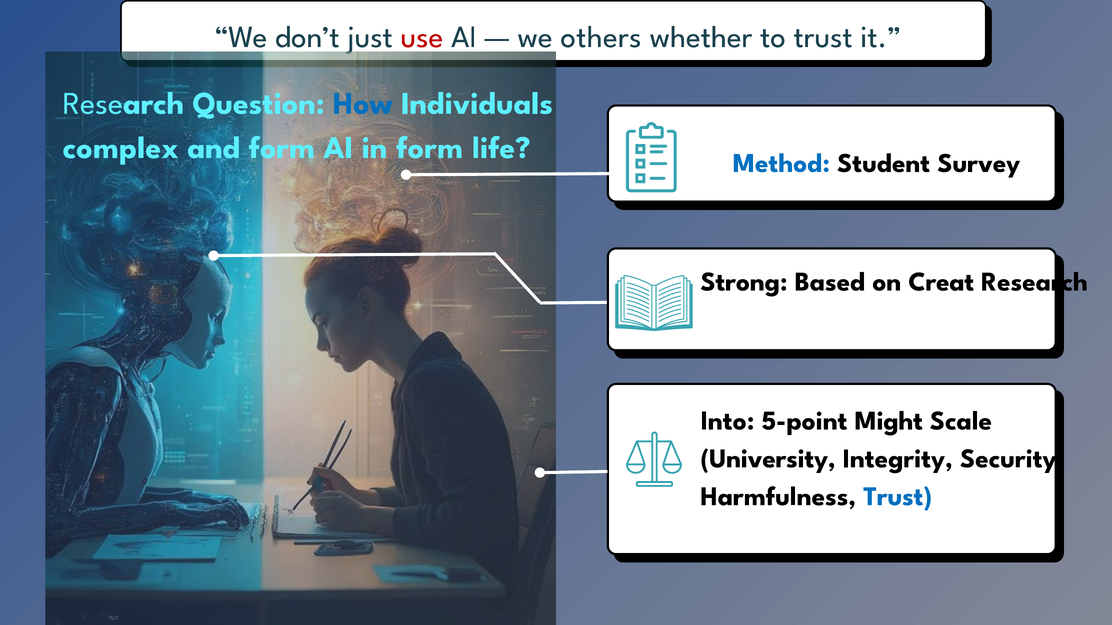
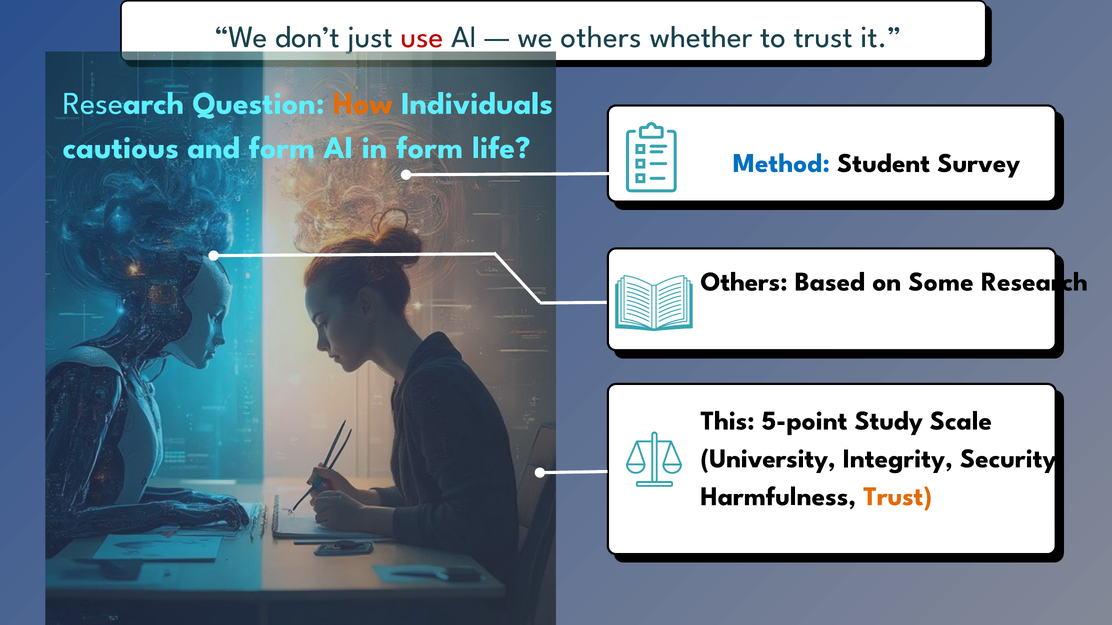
How colour: blue -> orange (363, 103)
complex: complex -> cautious (121, 148)
Strong: Strong -> Others (744, 282)
Creat: Creat -> Some (941, 282)
Into: Into -> This (728, 421)
Might: Might -> Study (889, 421)
Trust colour: blue -> orange (898, 497)
